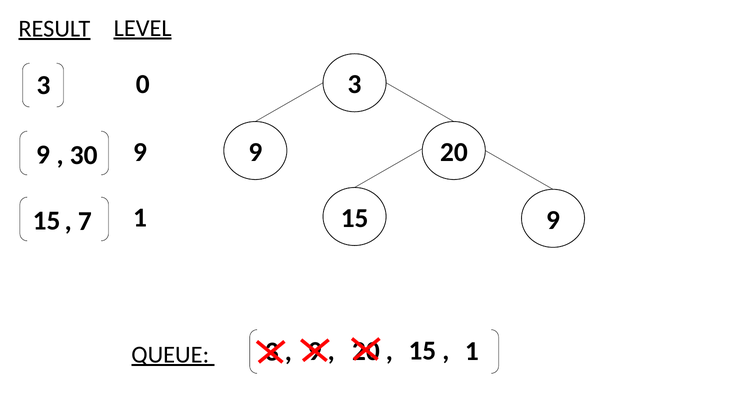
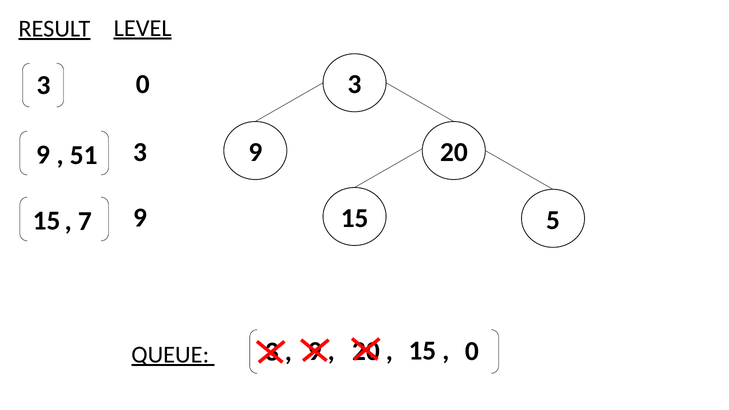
9 9: 9 -> 3 (140, 152)
30: 30 -> 51 (84, 155)
15 9: 9 -> 5 (553, 220)
15 1: 1 -> 9 (140, 218)
1: 1 -> 0 (472, 351)
